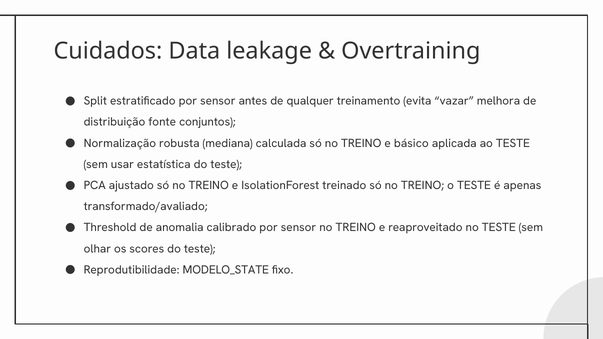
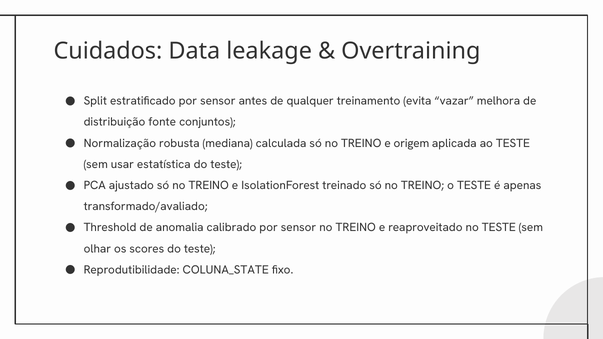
básico: básico -> origem (411, 143)
MODELO_STATE: MODELO_STATE -> COLUNA_STATE (226, 270)
